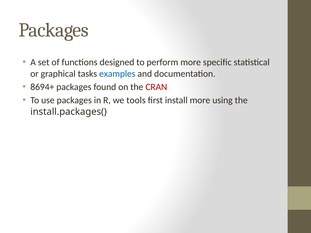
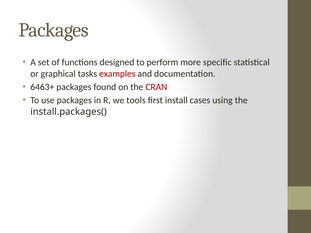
examples colour: blue -> red (117, 74)
8694+: 8694+ -> 6463+ (42, 87)
install more: more -> cases (200, 100)
